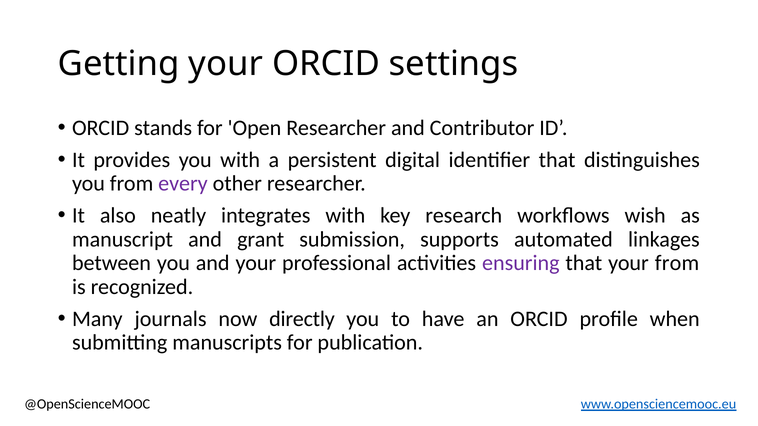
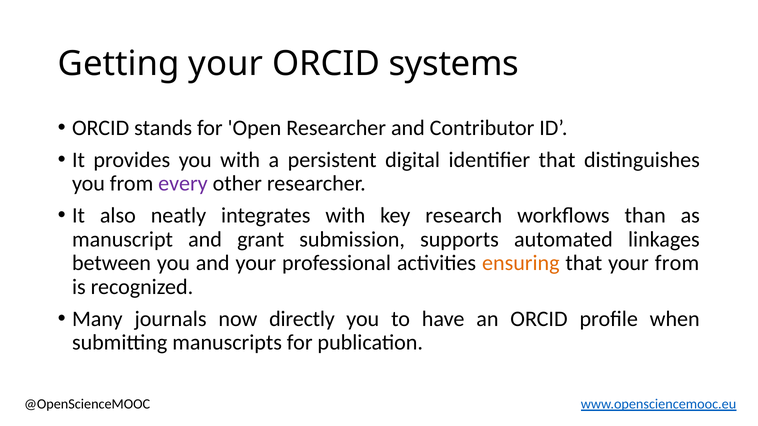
settings: settings -> systems (454, 64)
wish: wish -> than (645, 216)
ensuring colour: purple -> orange (521, 263)
